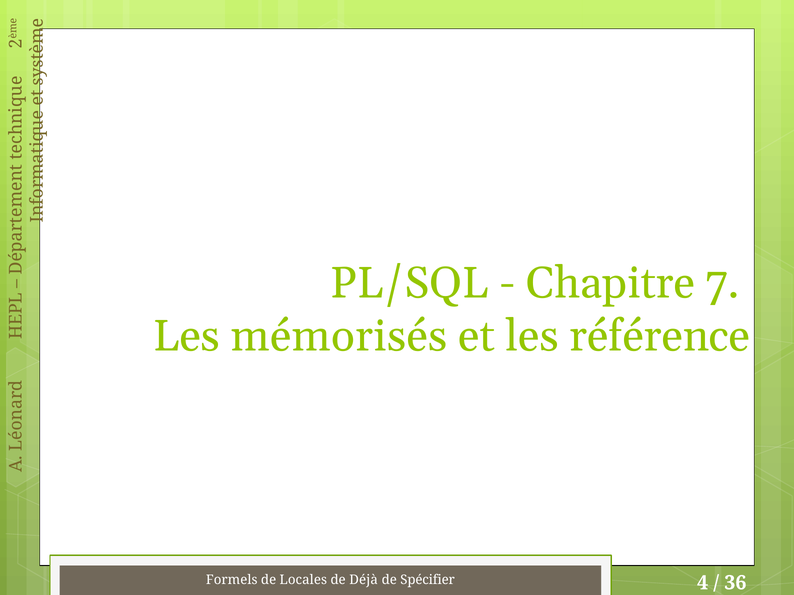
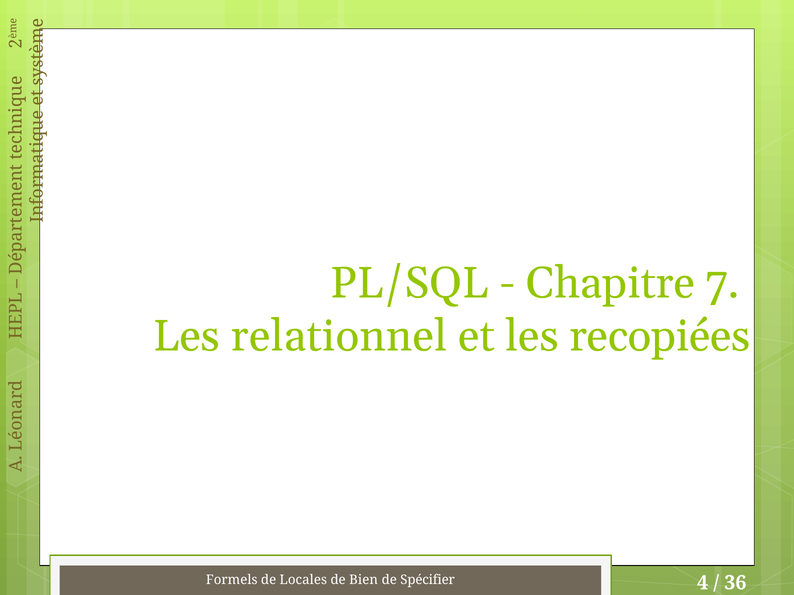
mémorisés: mémorisés -> relationnel (339, 336)
référence: référence -> recopiées (660, 336)
Déjà: Déjà -> Bien (364, 581)
